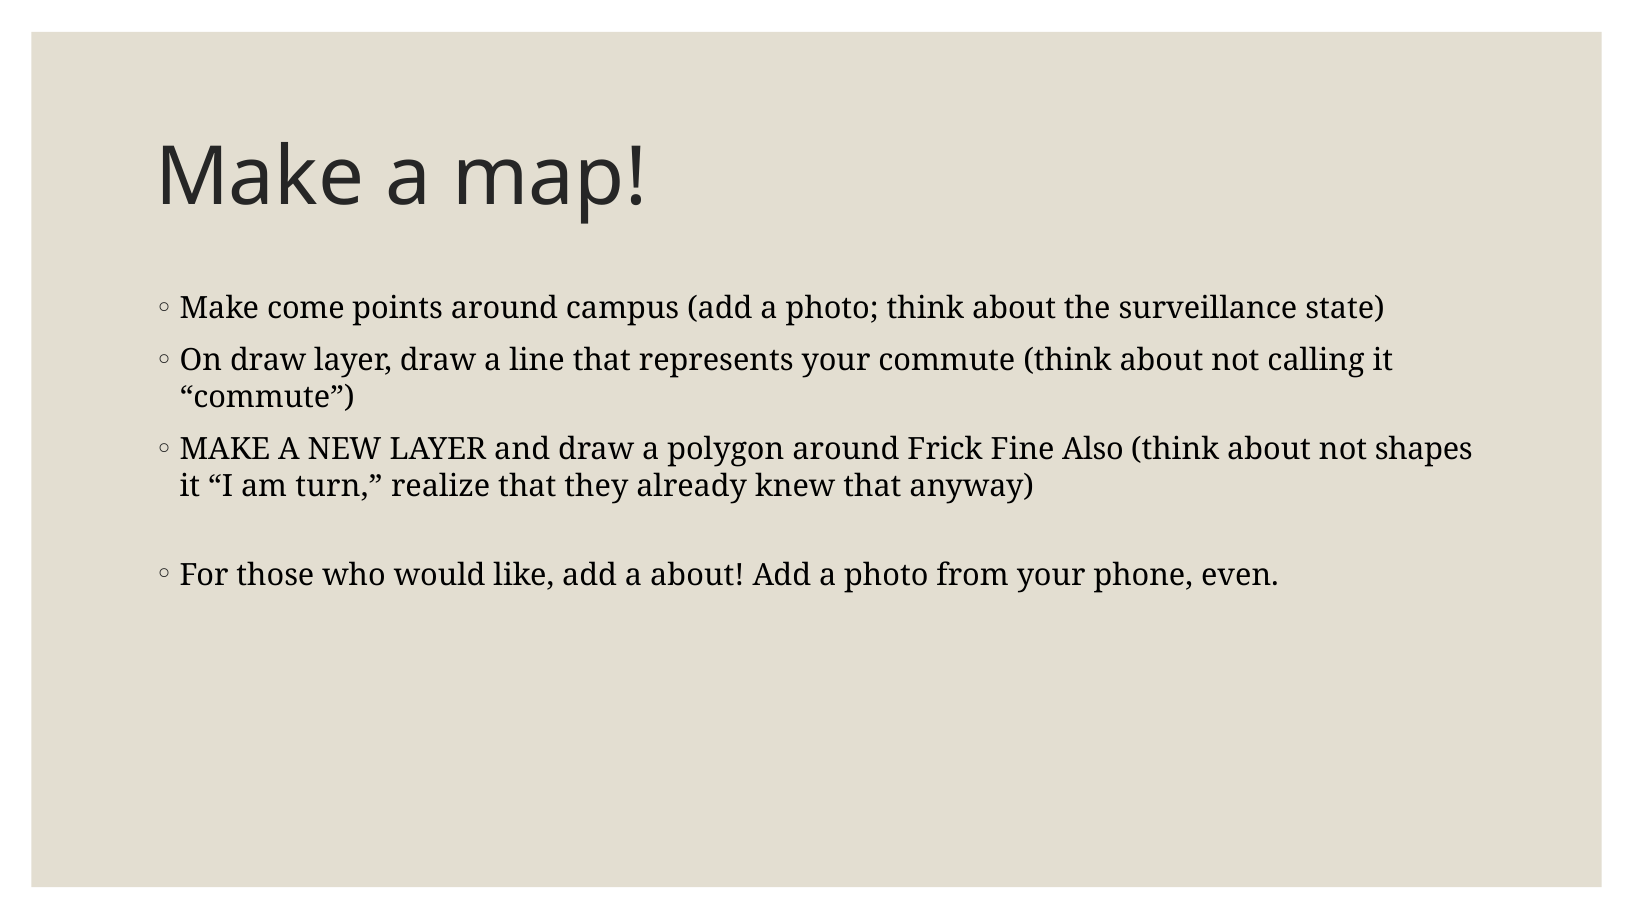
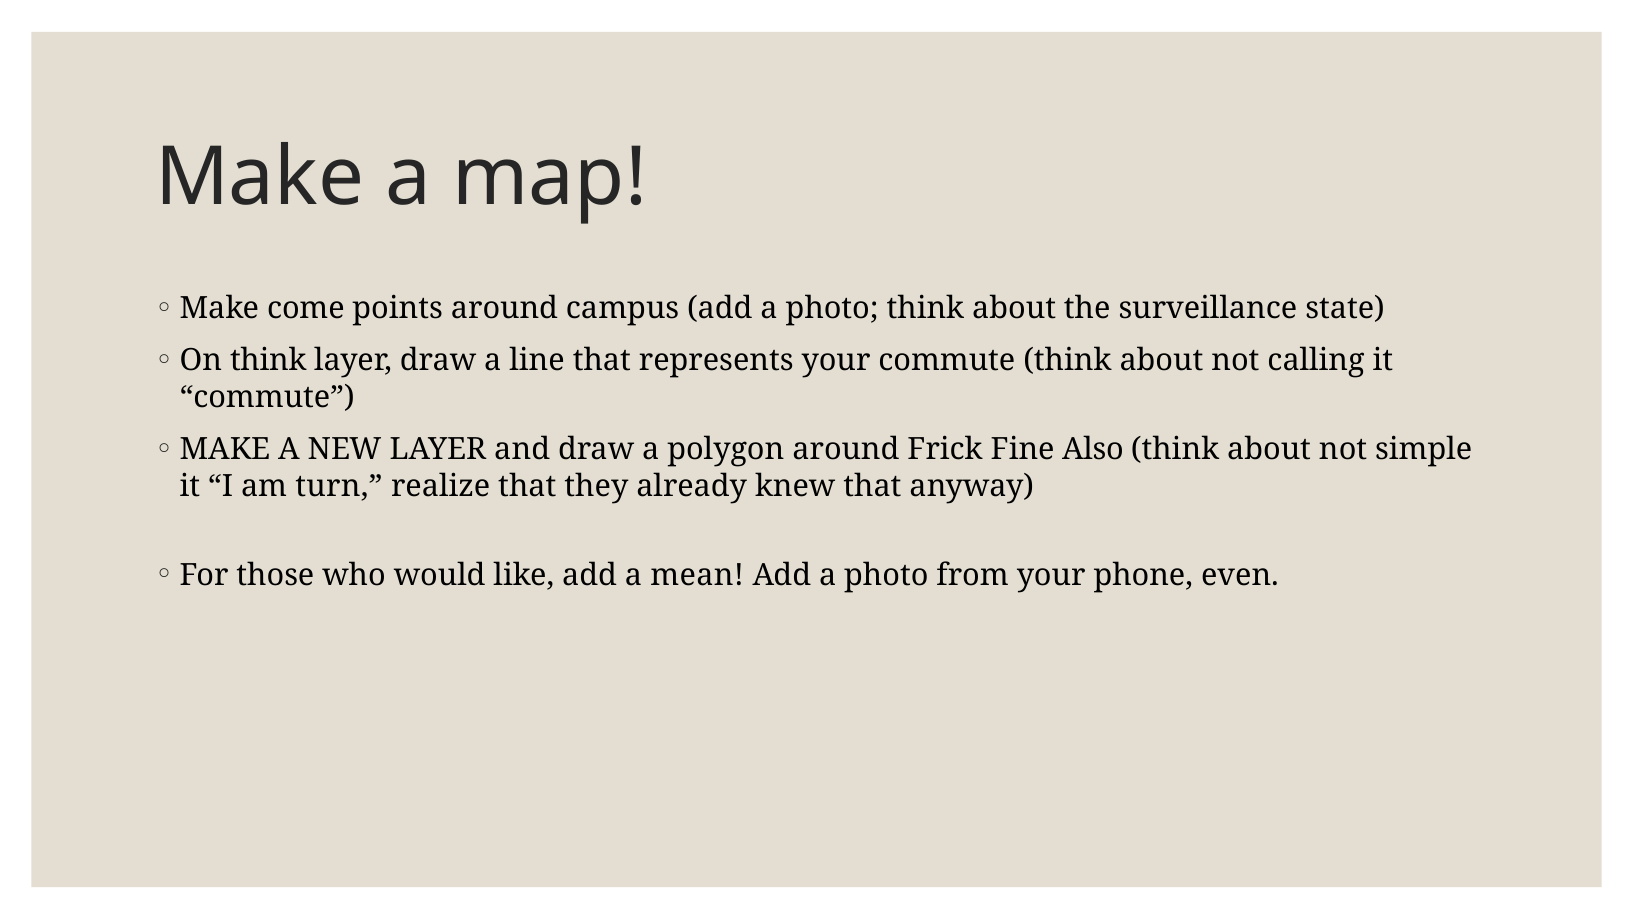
On draw: draw -> think (268, 360)
shapes: shapes -> simple (1424, 449)
a about: about -> mean (697, 575)
